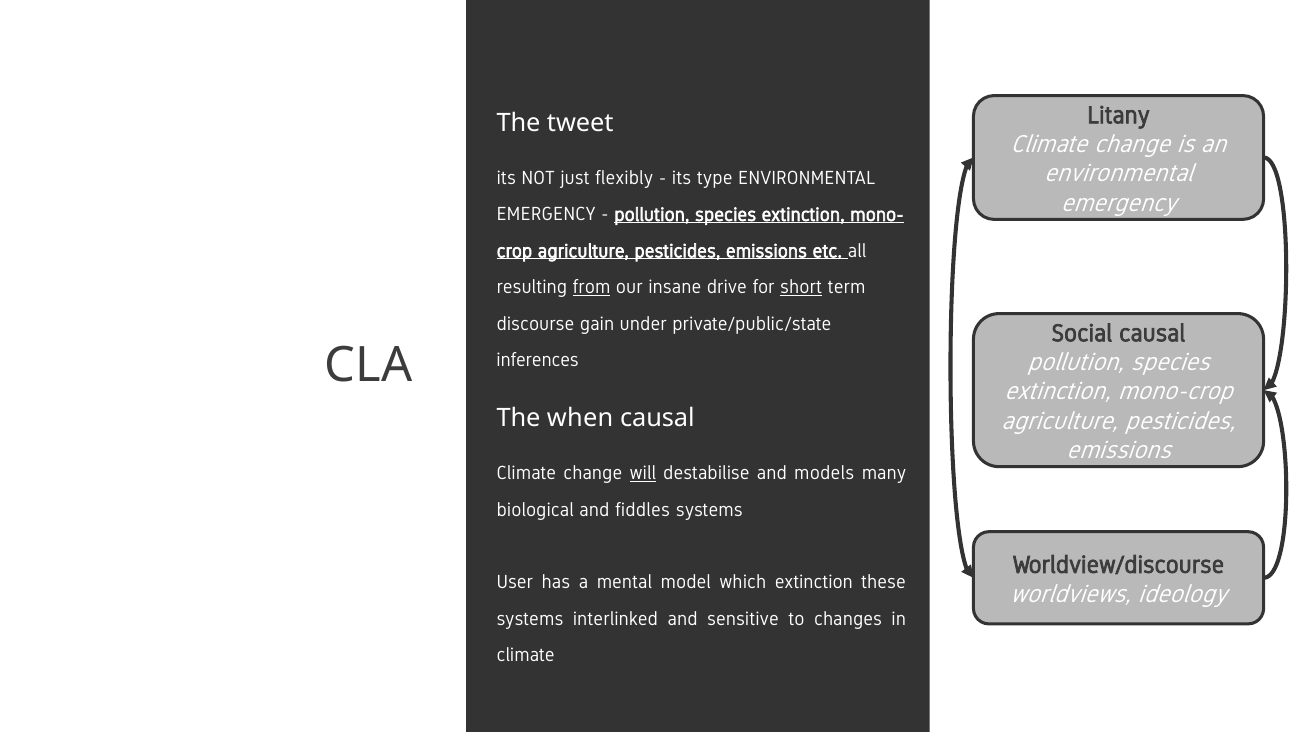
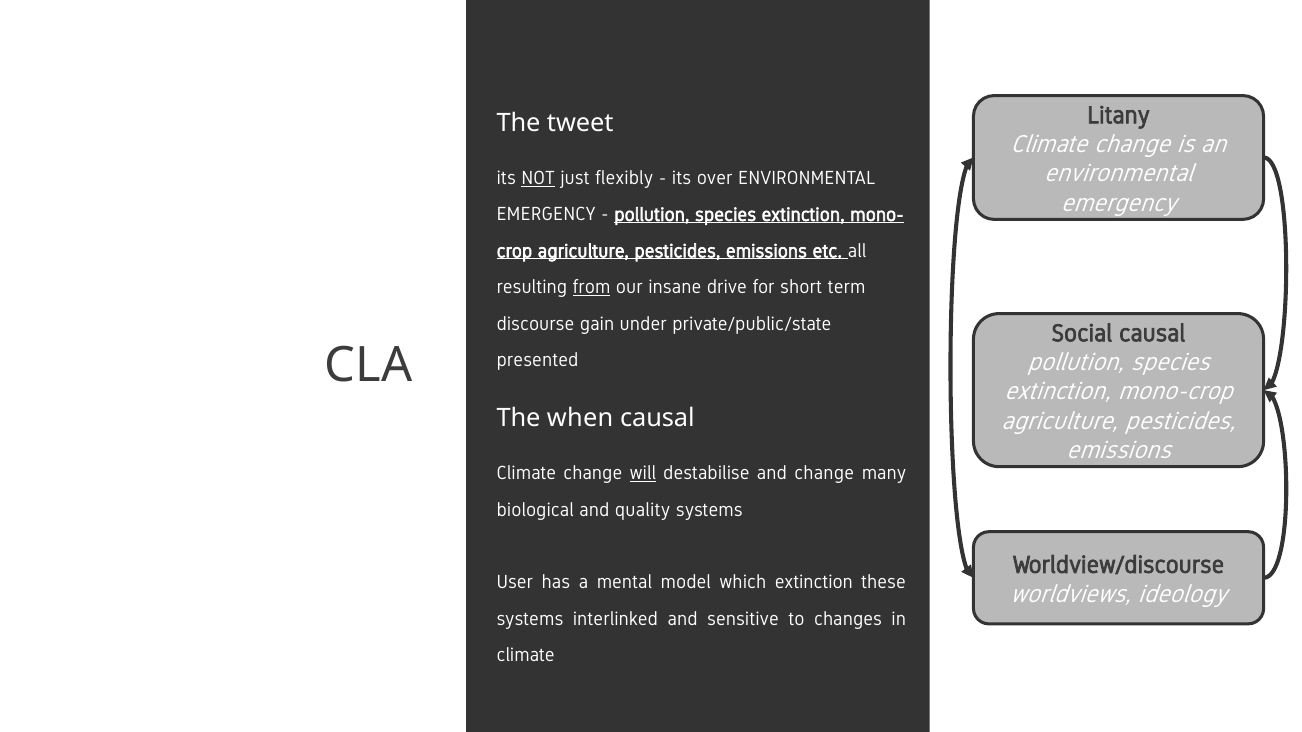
NOT underline: none -> present (538, 178)
type: type -> over (715, 178)
short underline: present -> none (801, 288)
inferences: inferences -> presented (538, 361)
and models: models -> change (824, 474)
fiddles: fiddles -> quality (643, 510)
